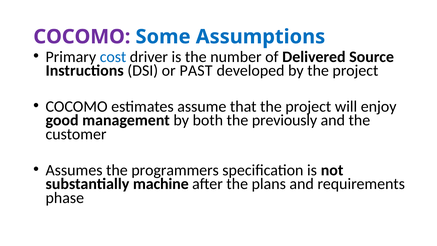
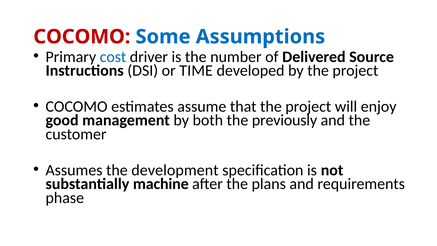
COCOMO colour: purple -> red (82, 37)
PAST: PAST -> TIME (196, 70)
programmers: programmers -> development (175, 170)
